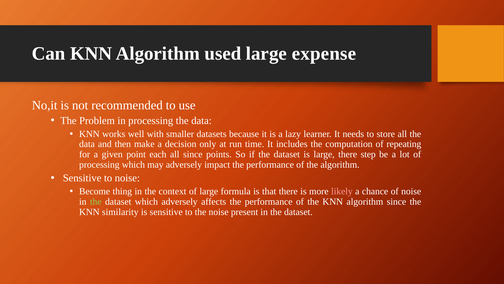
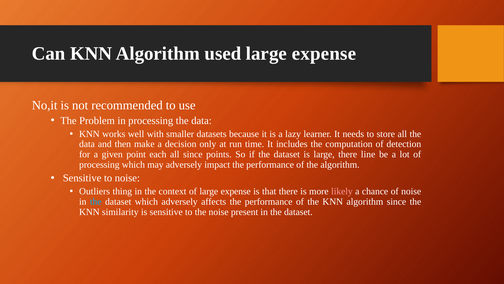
repeating: repeating -> detection (404, 144)
step: step -> line (368, 154)
Become: Become -> Outliers (95, 191)
of large formula: formula -> expense (236, 191)
the colour: light green -> light blue (96, 201)
